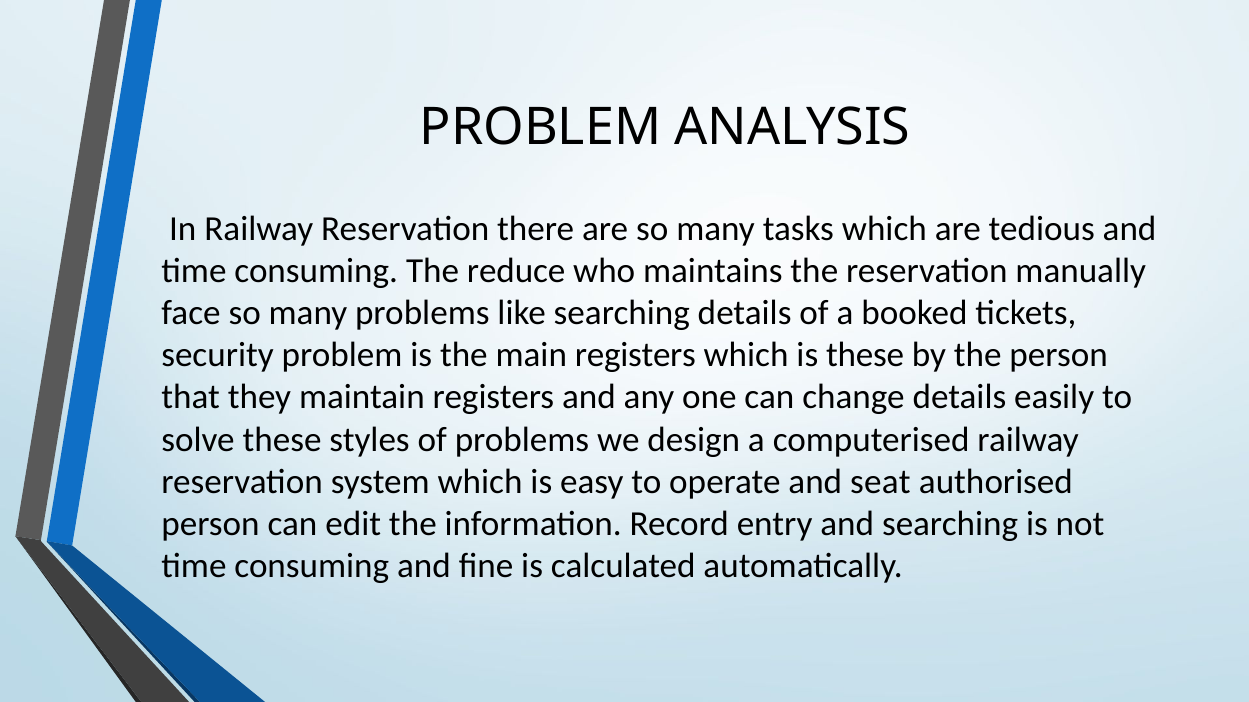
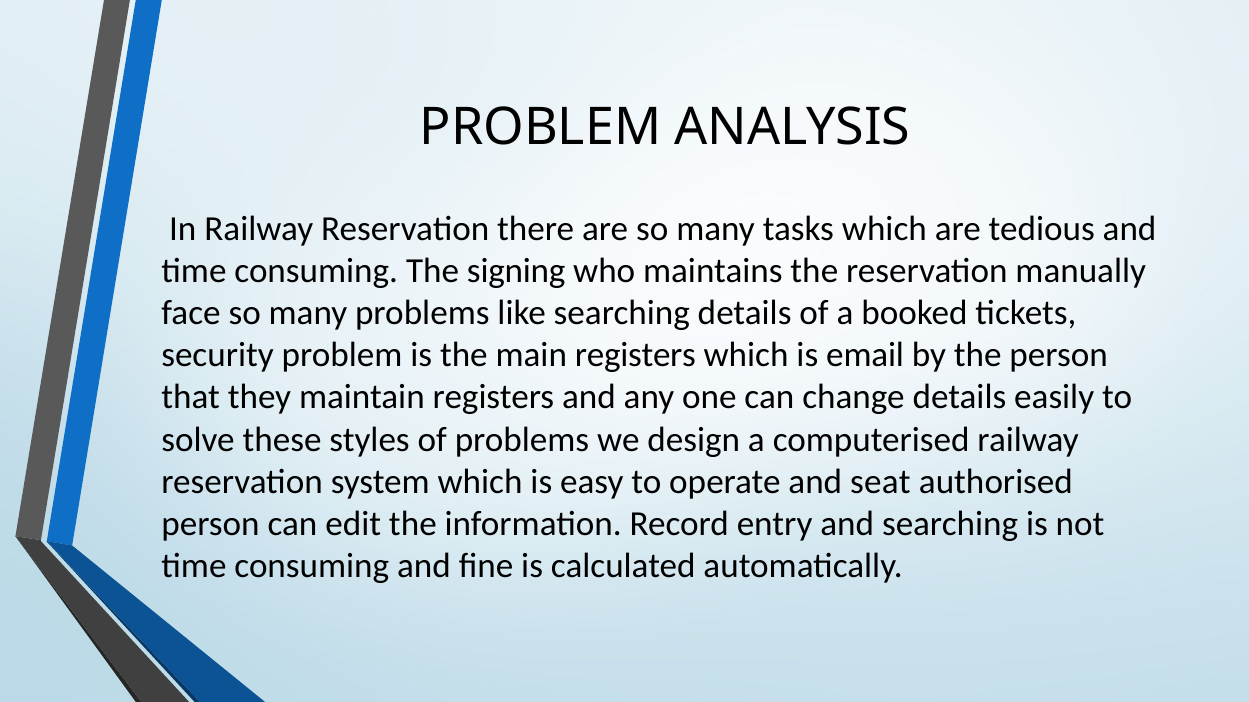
reduce: reduce -> signing (516, 271)
is these: these -> email (865, 356)
